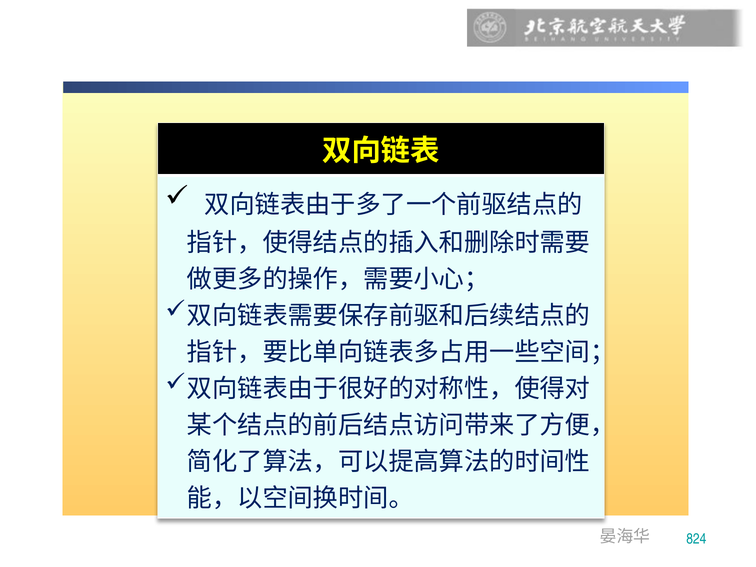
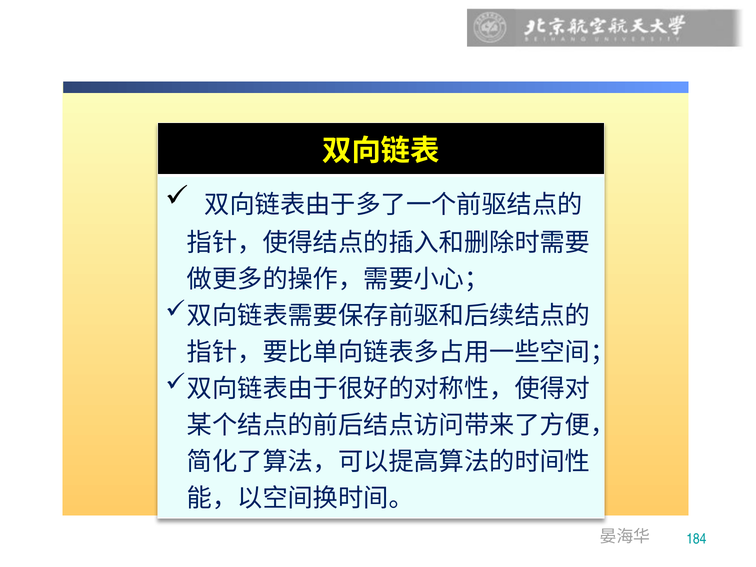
824: 824 -> 184 (696, 539)
